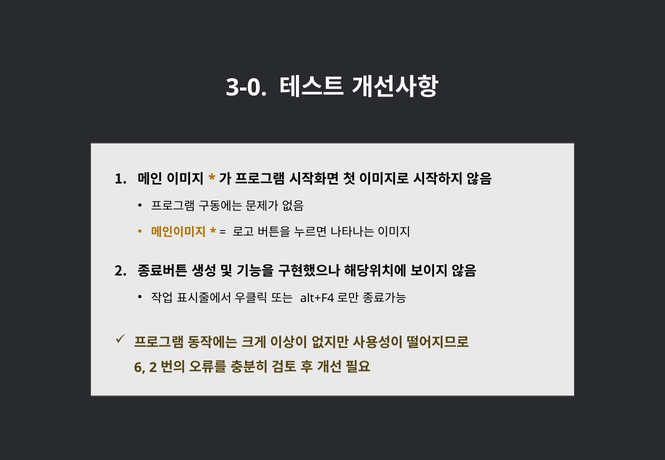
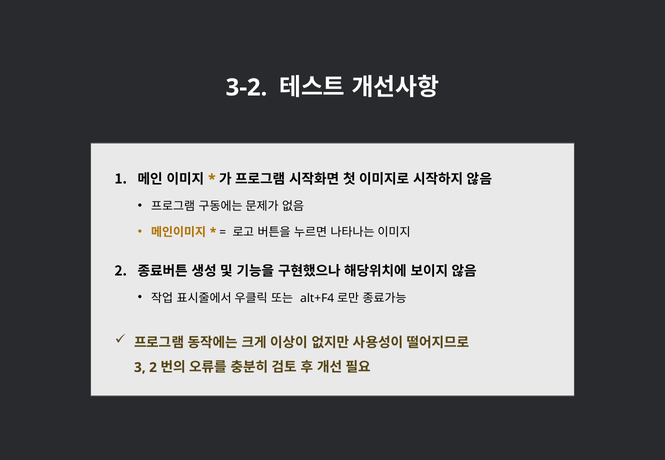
3-0: 3-0 -> 3-2 (246, 88)
6: 6 -> 3 (140, 368)
